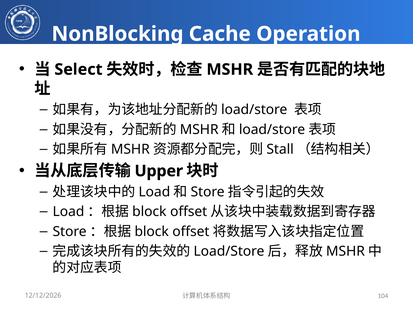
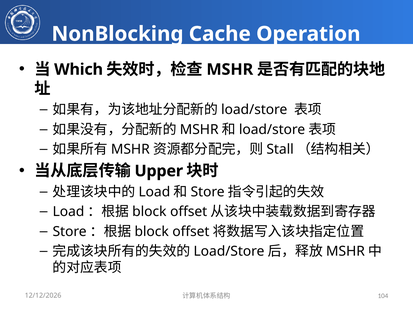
Select: Select -> Which (79, 69)
